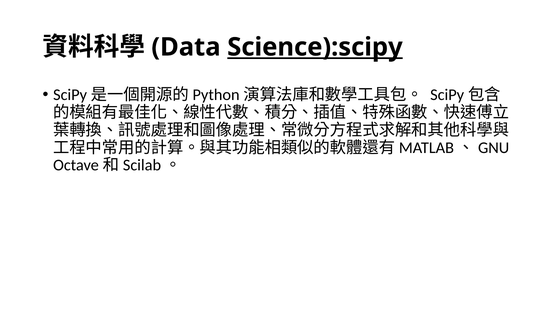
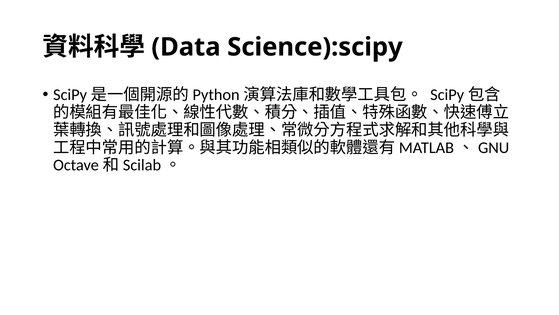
Science):scipy underline: present -> none (315, 47)
